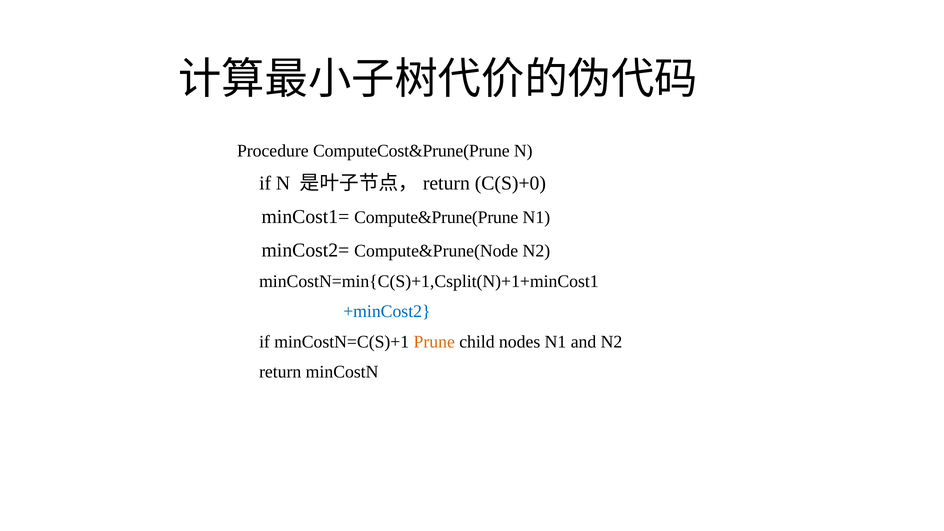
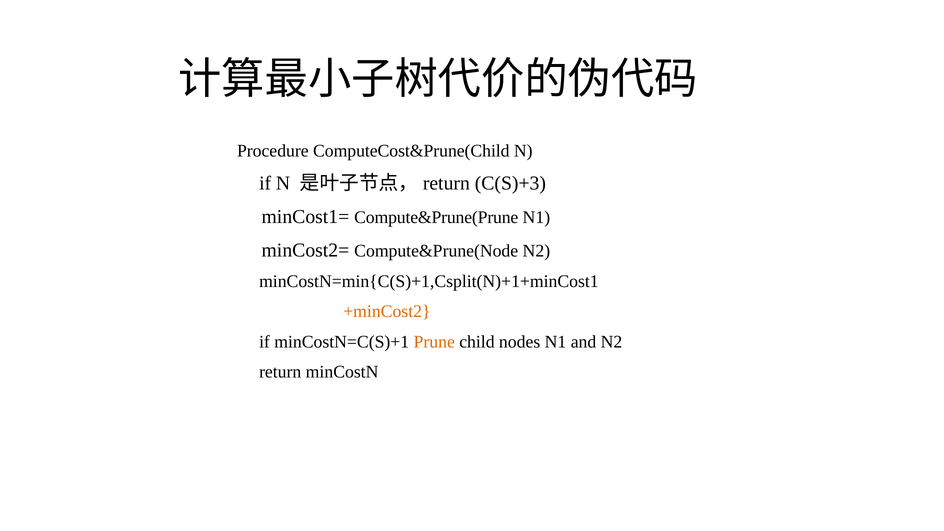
ComputeCost&Prune(Prune: ComputeCost&Prune(Prune -> ComputeCost&Prune(Child (411, 151)
C(S)+0: C(S)+0 -> C(S)+3 (510, 183)
+minCost2 colour: blue -> orange (387, 312)
